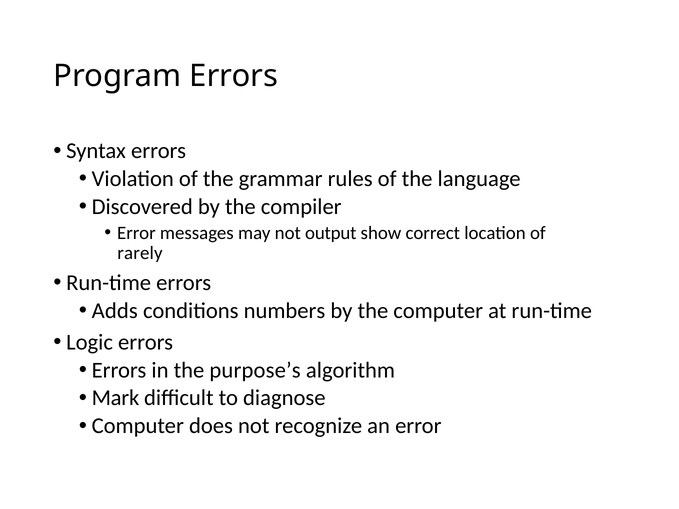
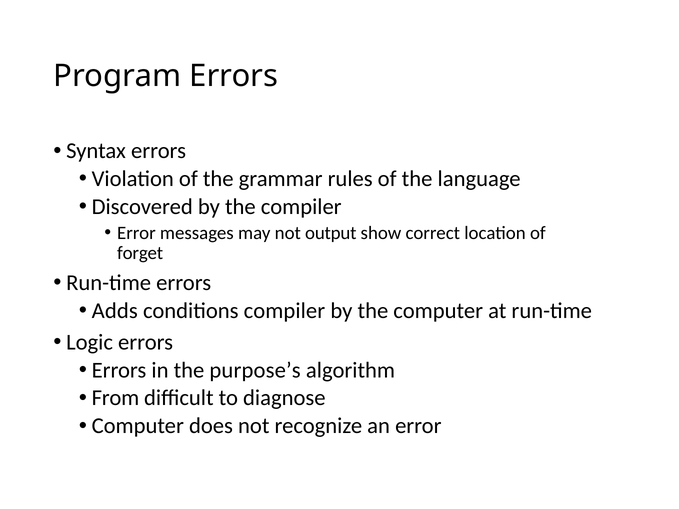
rarely: rarely -> forget (140, 253)
conditions numbers: numbers -> compiler (284, 311)
Mark: Mark -> From (115, 398)
